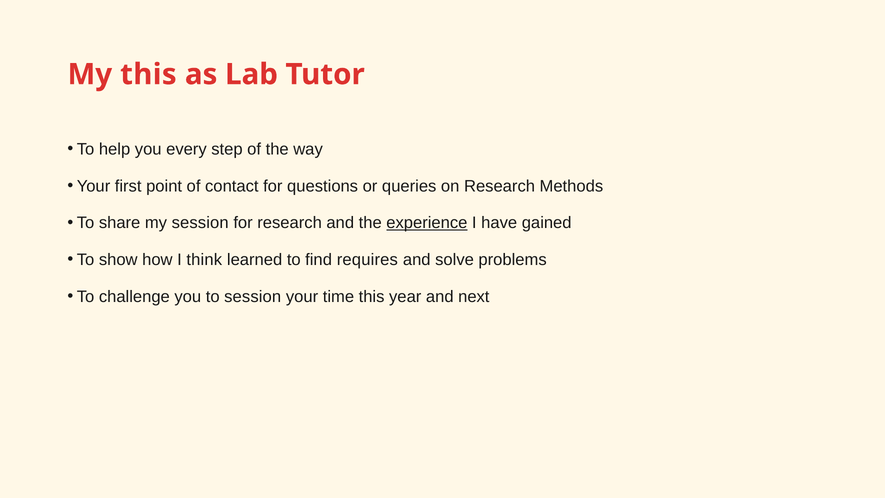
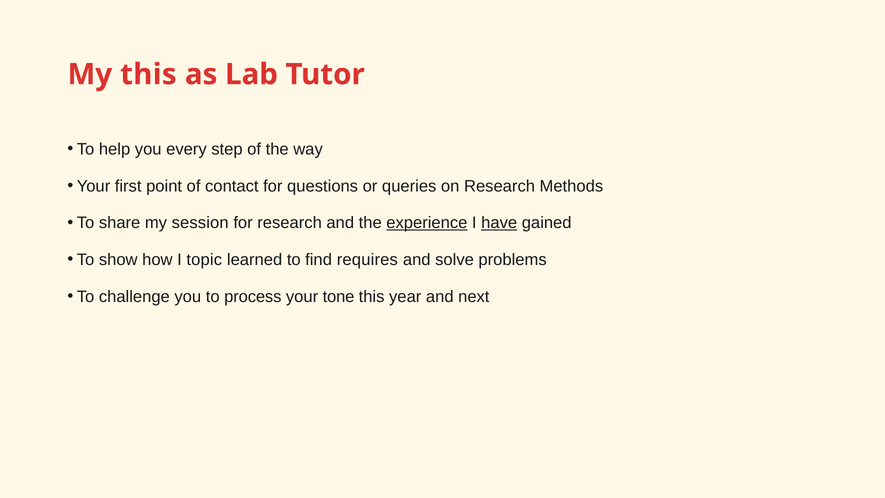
have underline: none -> present (499, 223)
think: think -> topic (204, 260)
to session: session -> process (253, 297)
time: time -> tone (339, 297)
